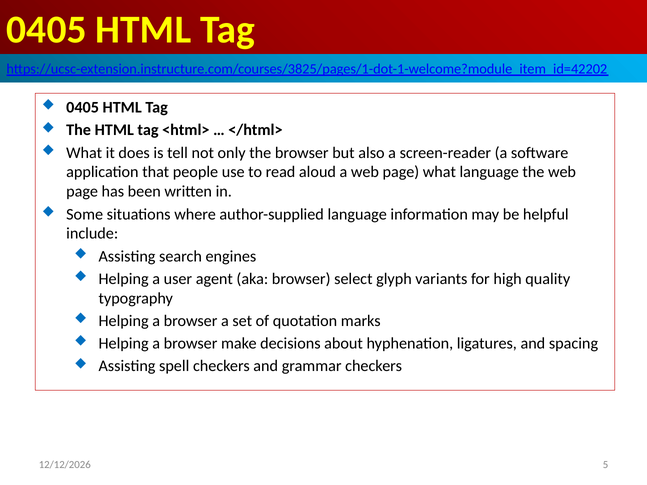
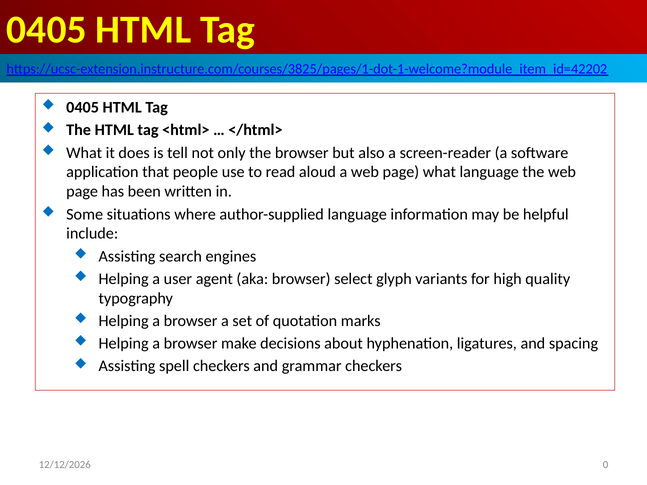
5: 5 -> 0 (606, 465)
